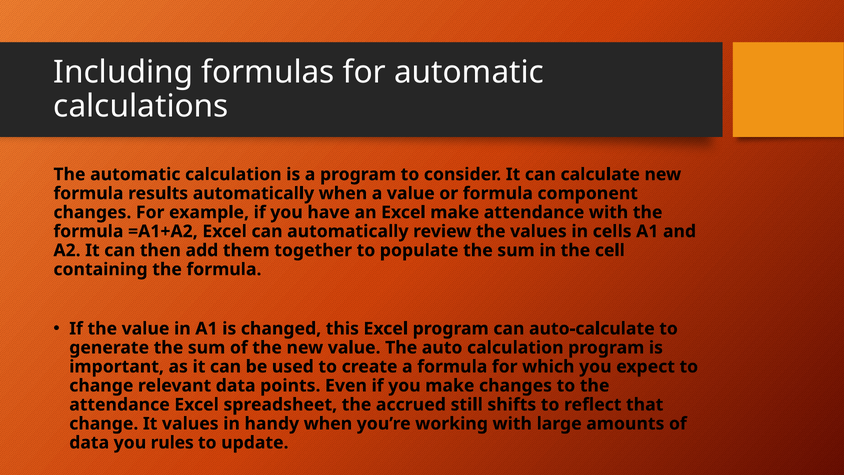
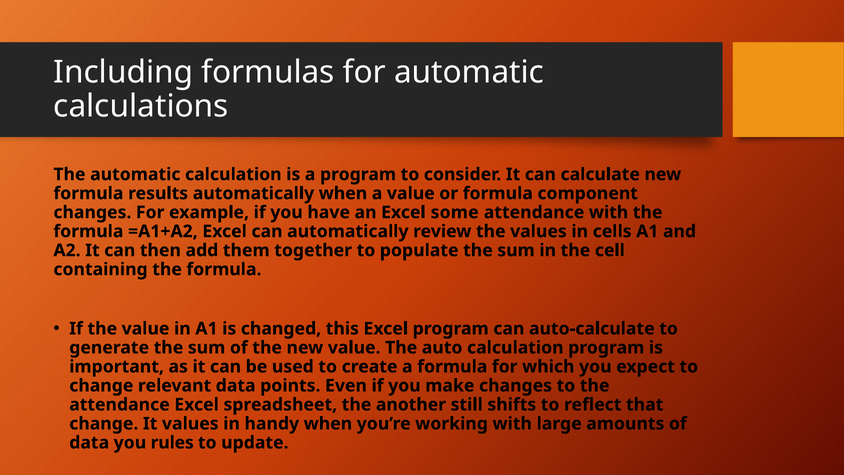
Excel make: make -> some (455, 212)
accrued: accrued -> another (411, 404)
